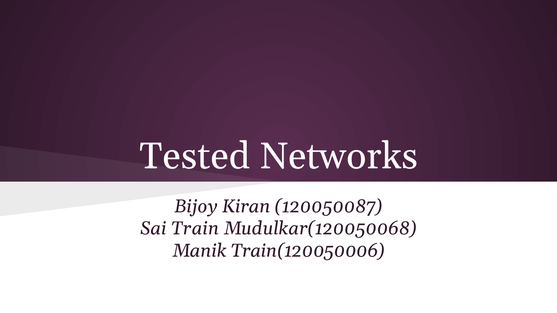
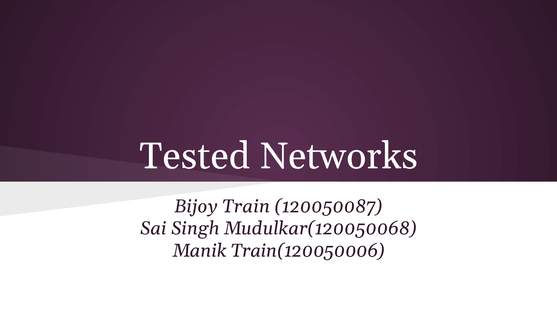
Kiran: Kiran -> Train (246, 206)
Train: Train -> Singh (195, 229)
